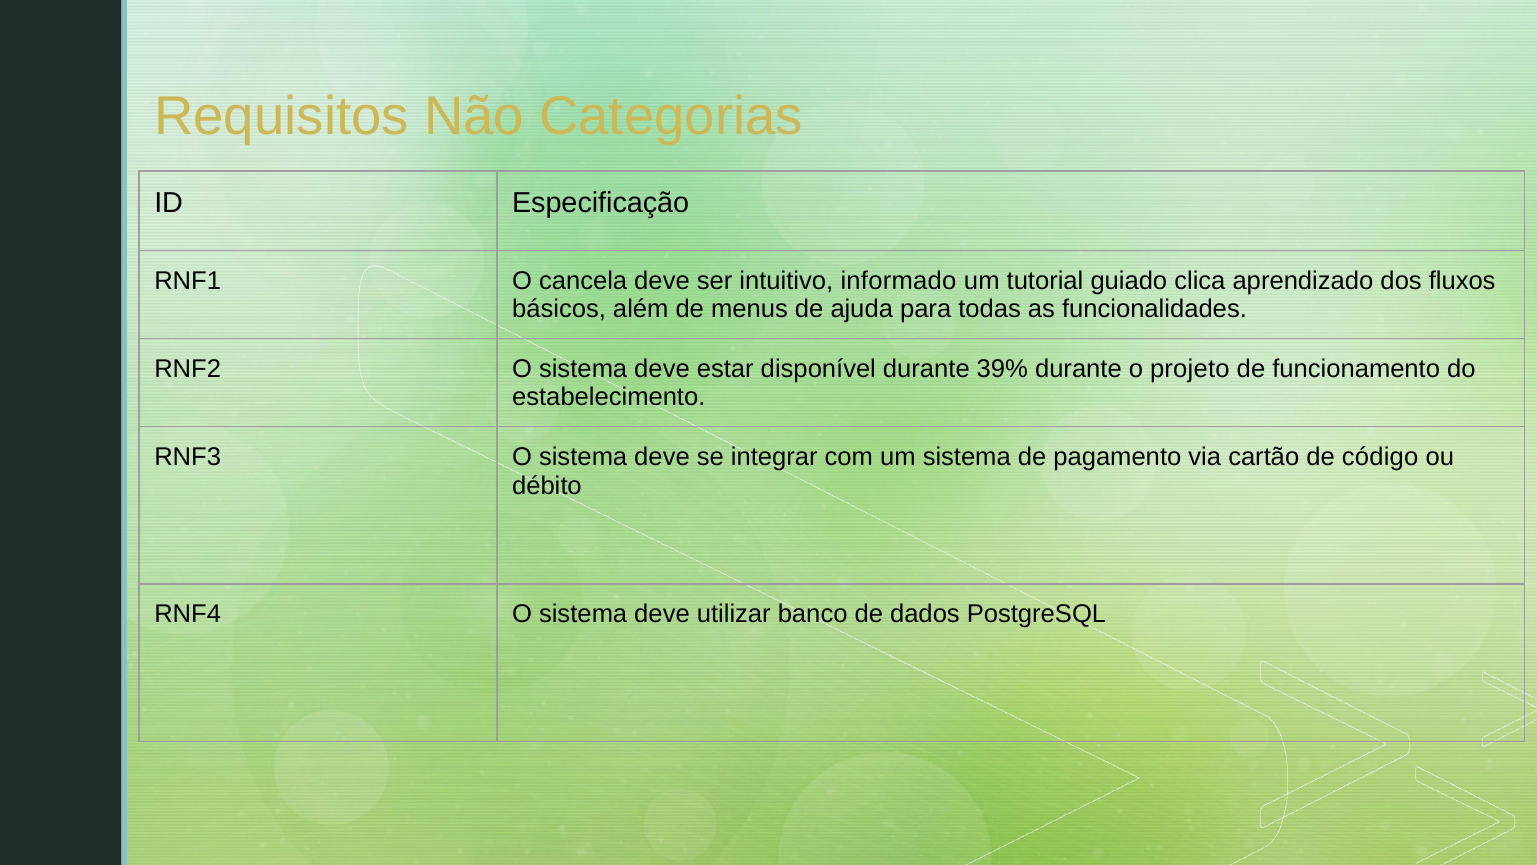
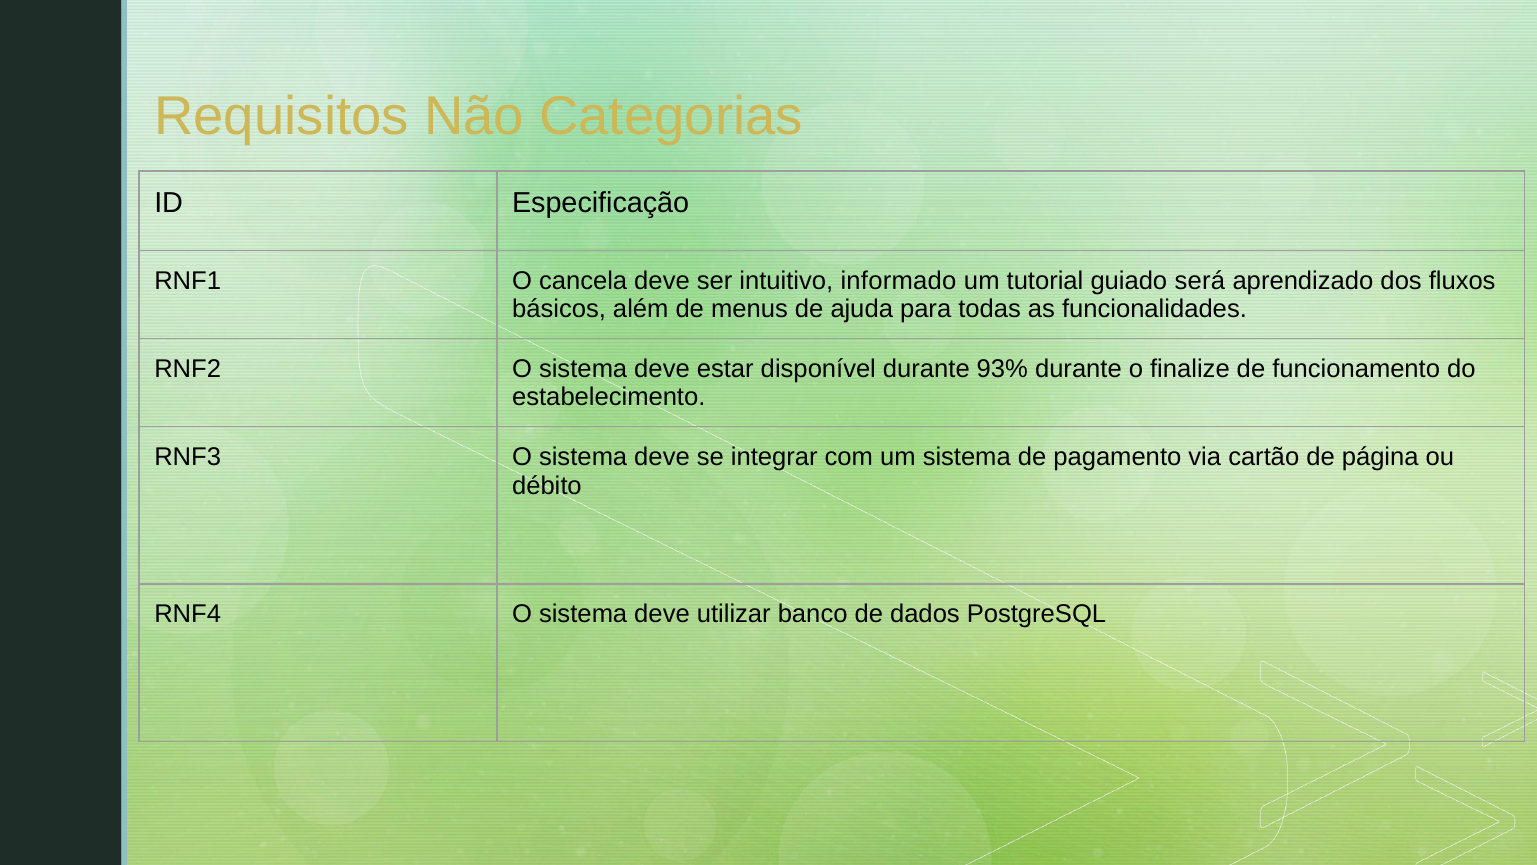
clica: clica -> será (1200, 281)
39%: 39% -> 93% (1002, 369)
projeto: projeto -> finalize (1190, 369)
código: código -> página (1380, 457)
